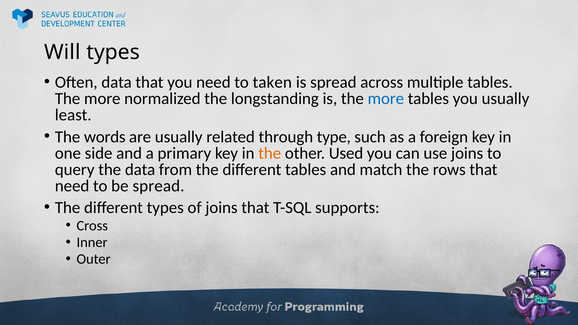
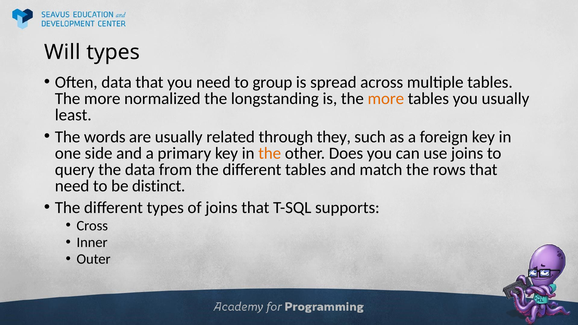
taken: taken -> group (272, 82)
more colour: blue -> orange (386, 99)
type: type -> they (334, 137)
Used: Used -> Does (346, 153)
be spread: spread -> distinct (159, 186)
